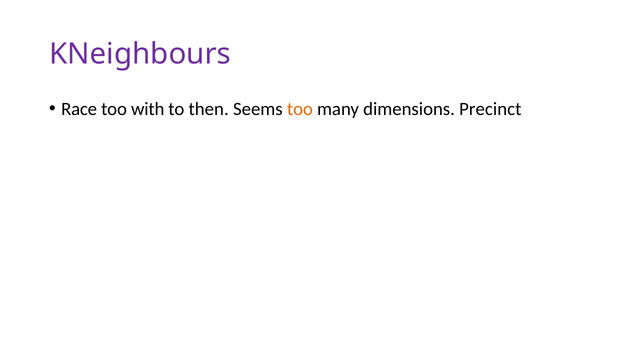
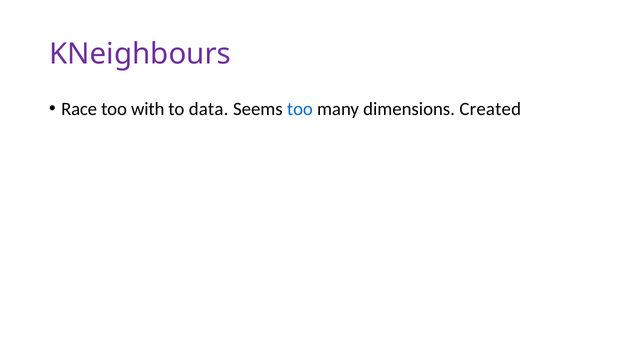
then: then -> data (209, 109)
too colour: orange -> blue (300, 109)
Precinct: Precinct -> Created (490, 109)
